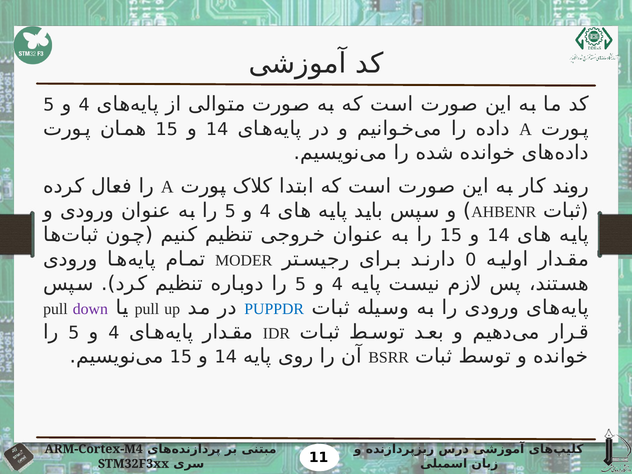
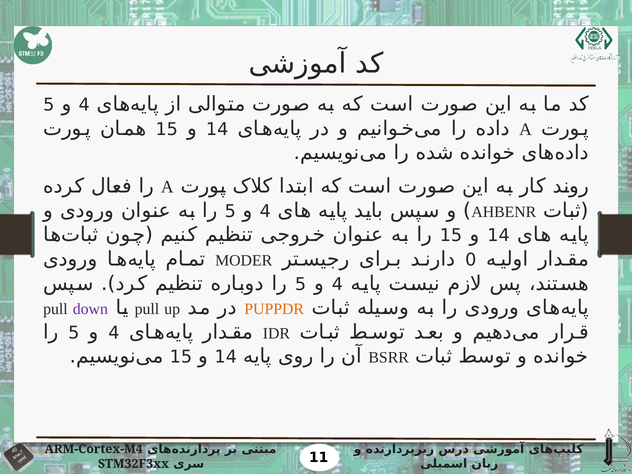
PUPPDR colour: blue -> orange (274, 309)
